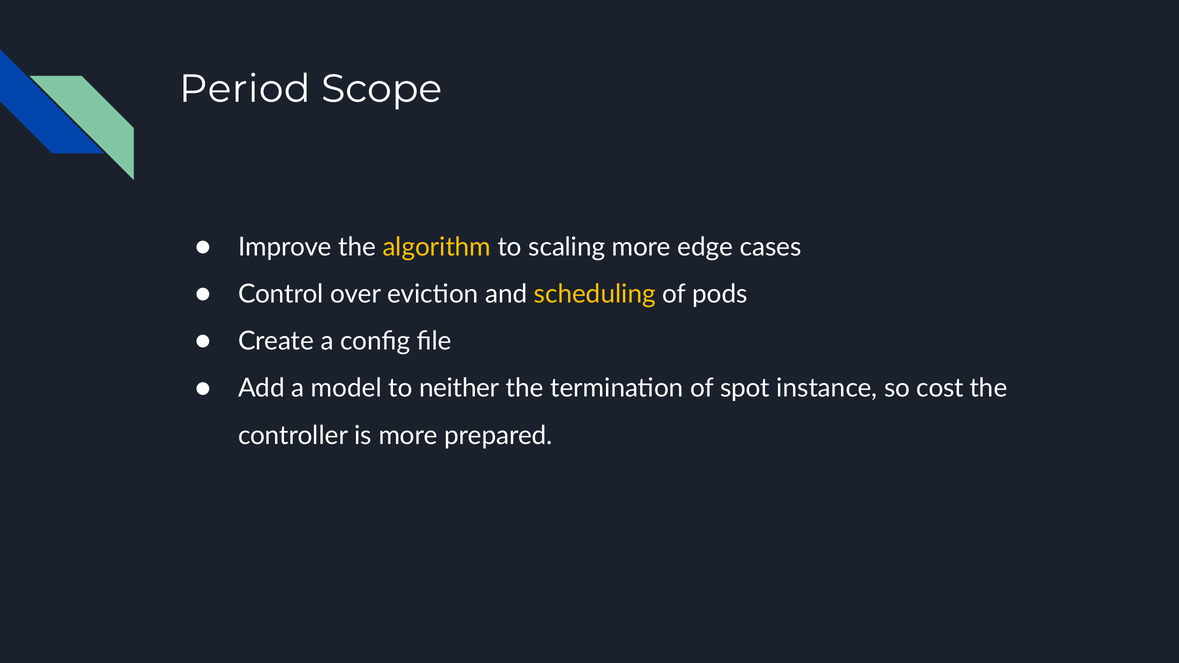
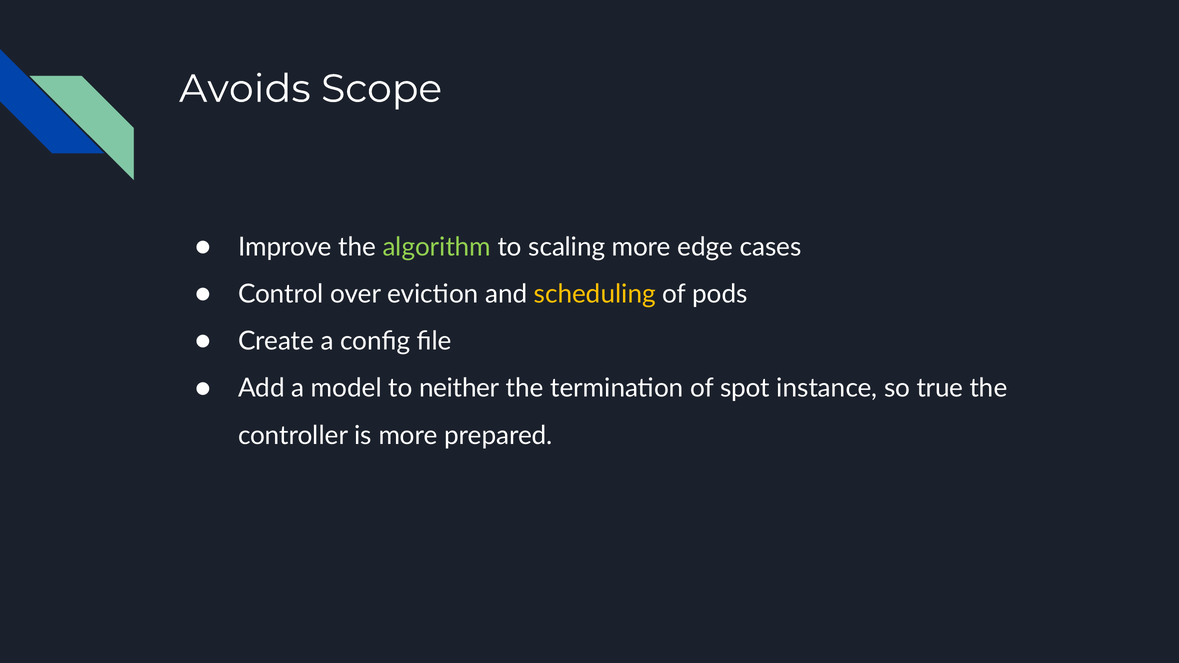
Period: Period -> Avoids (245, 89)
algorithm colour: yellow -> light green (437, 247)
cost: cost -> true (940, 388)
